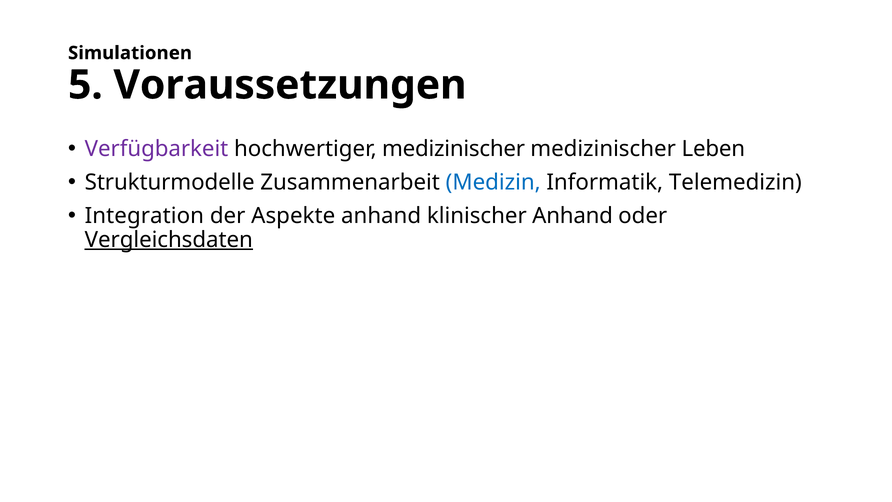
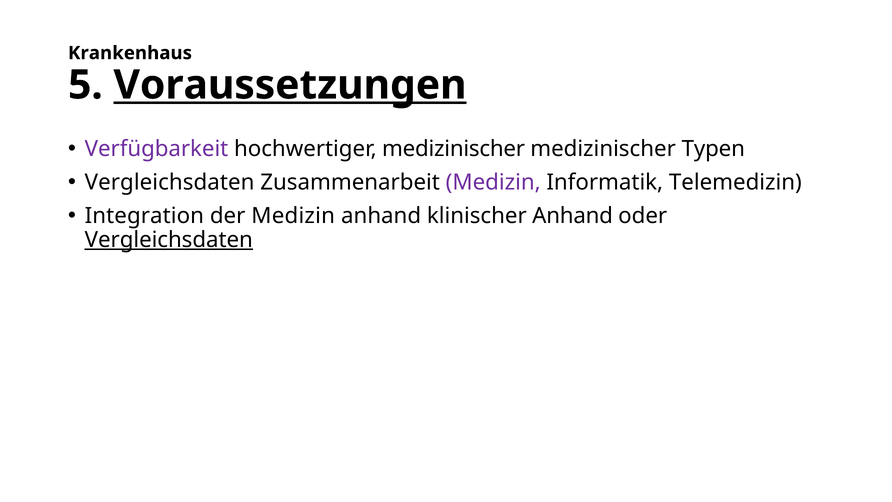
Simulationen: Simulationen -> Krankenhaus (130, 53)
Voraussetzungen underline: none -> present (290, 85)
Leben: Leben -> Typen (713, 149)
Strukturmodelle: Strukturmodelle -> Vergleichsdaten (170, 182)
Medizin colour: blue -> purple (493, 182)
der Aspekte: Aspekte -> Medizin (293, 216)
